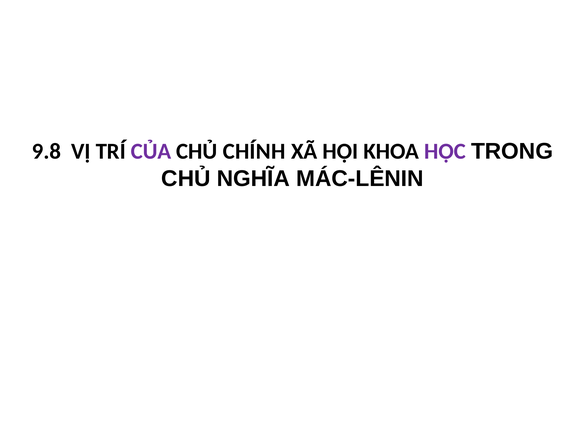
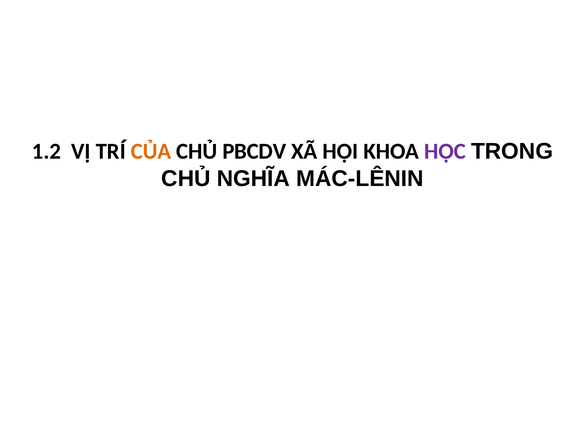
9.8: 9.8 -> 1.2 (46, 151)
CỦA colour: purple -> orange (151, 151)
CHÍNH: CHÍNH -> PBCDV (254, 151)
